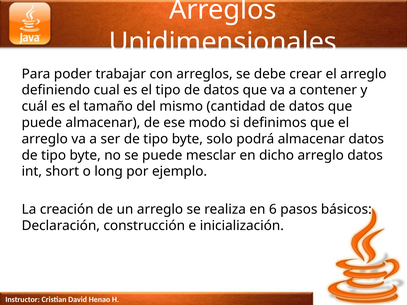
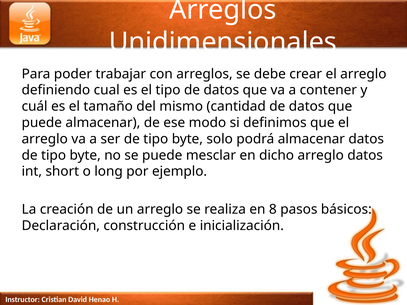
6: 6 -> 8 (273, 210)
